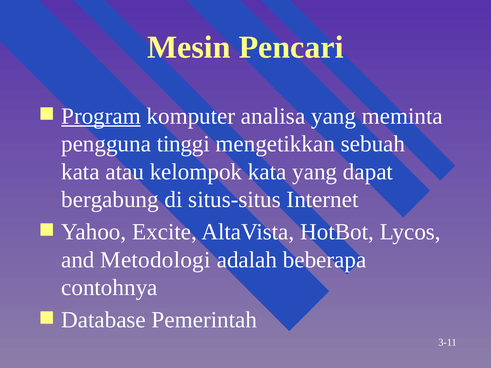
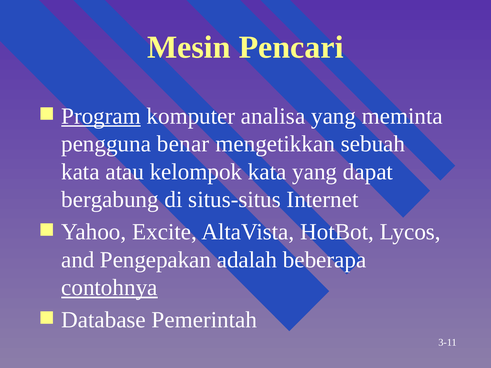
tinggi: tinggi -> benar (183, 144)
Metodologi: Metodologi -> Pengepakan (156, 260)
contohnya underline: none -> present (109, 288)
